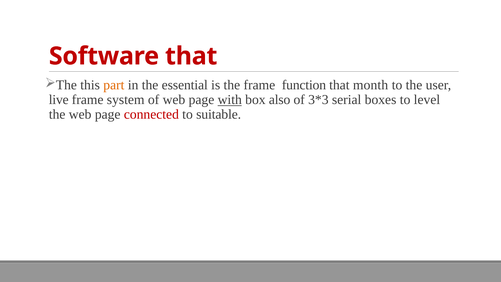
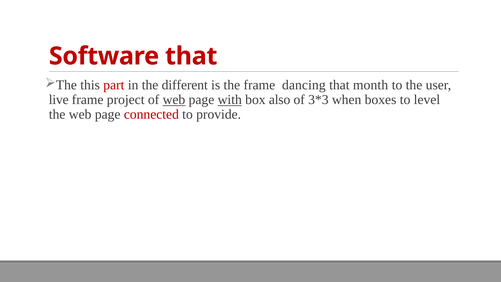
part colour: orange -> red (114, 85)
essential: essential -> different (185, 85)
function: function -> dancing (304, 85)
system: system -> project (126, 100)
web underline: none -> present (174, 100)
serial: serial -> when (347, 100)
suitable: suitable -> provide (219, 114)
